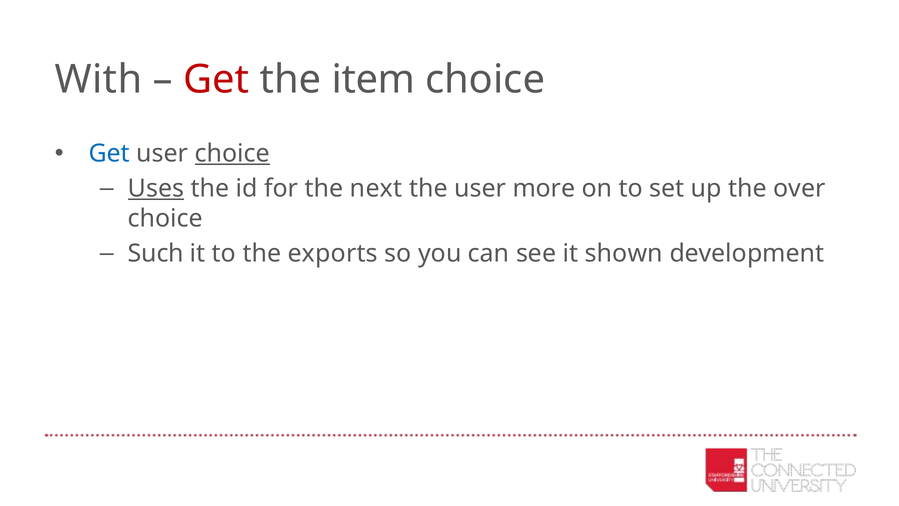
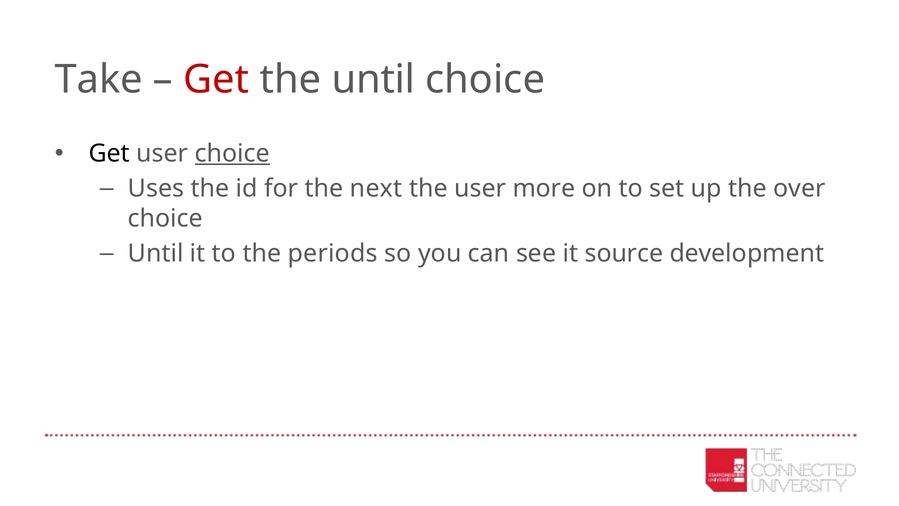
With: With -> Take (99, 79)
the item: item -> until (373, 79)
Get colour: blue -> black (109, 154)
Uses underline: present -> none (156, 189)
Such: Such -> Until (156, 254)
exports: exports -> periods (333, 254)
shown: shown -> source (624, 254)
